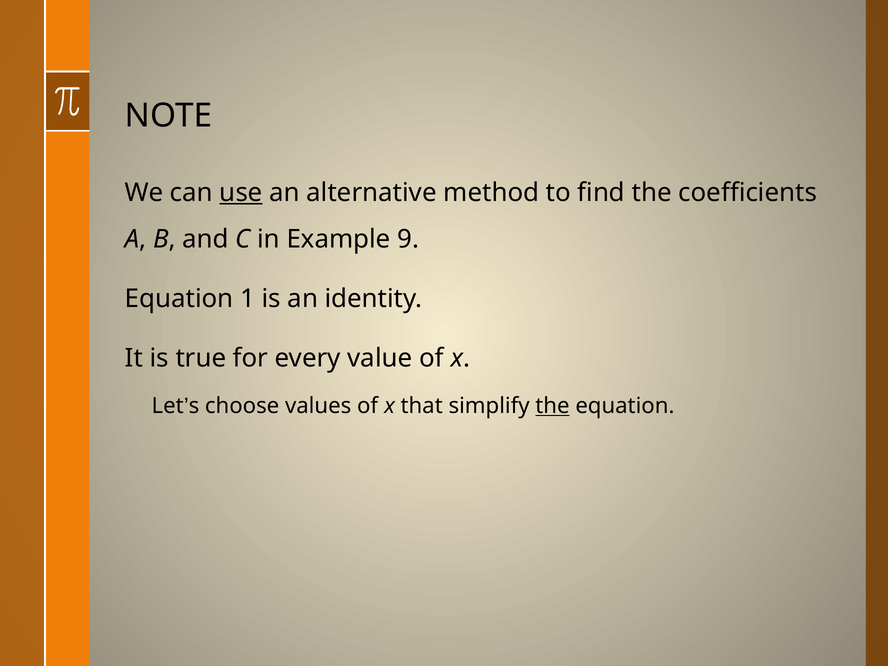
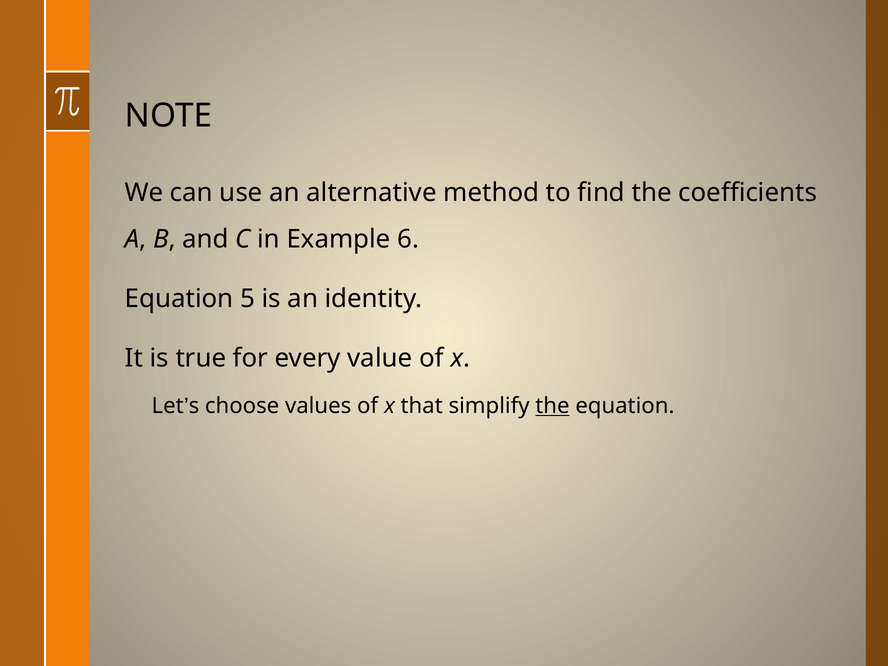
use underline: present -> none (241, 193)
9: 9 -> 6 (408, 239)
1: 1 -> 5 (248, 299)
